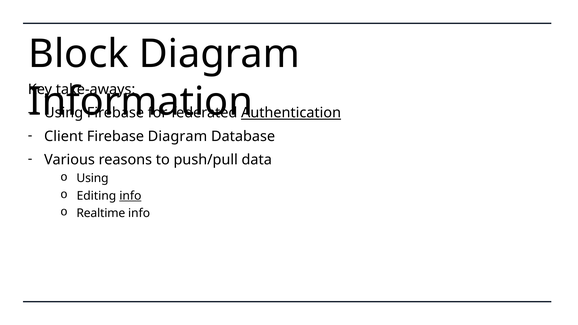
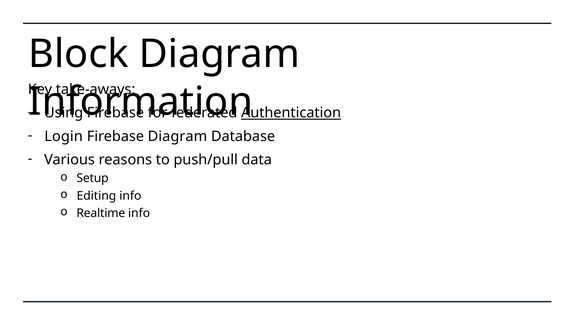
Client: Client -> Login (64, 136)
Using: Using -> Setup (93, 178)
info underline: present -> none (130, 196)
